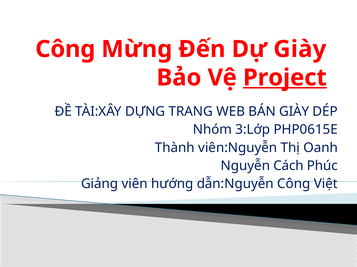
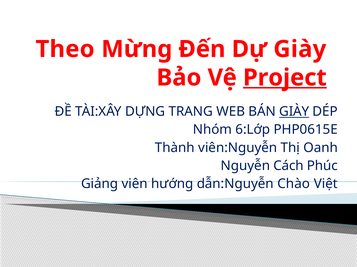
Công: Công -> Theo (65, 49)
GIÀY underline: none -> present (294, 112)
3:Lớp: 3:Lớp -> 6:Lớp (253, 130)
dẫn:Nguyễn Công: Công -> Chào (294, 184)
